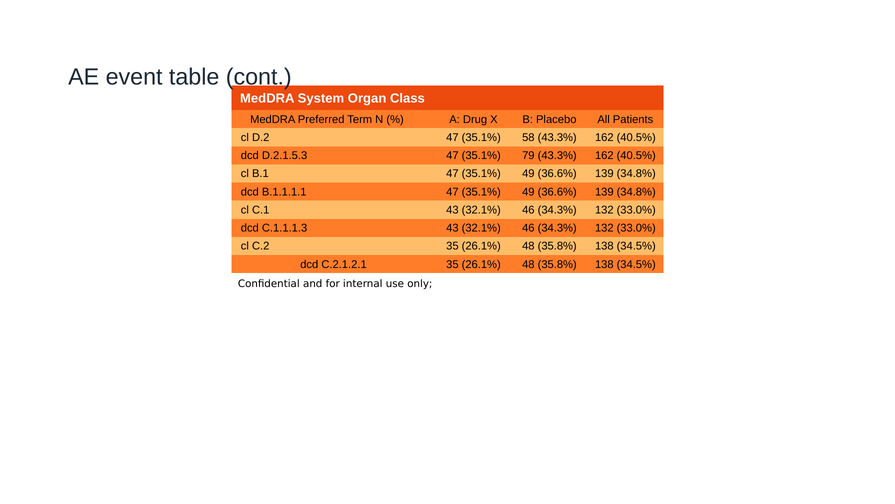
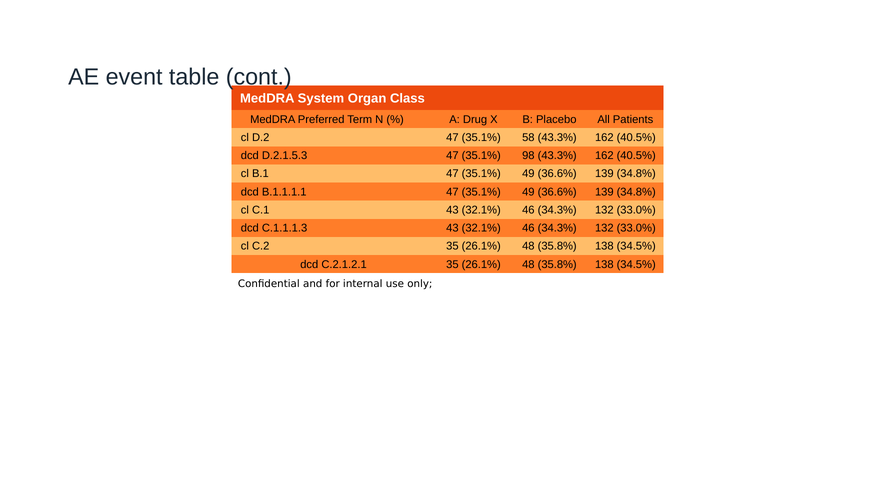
79: 79 -> 98 (528, 155)
